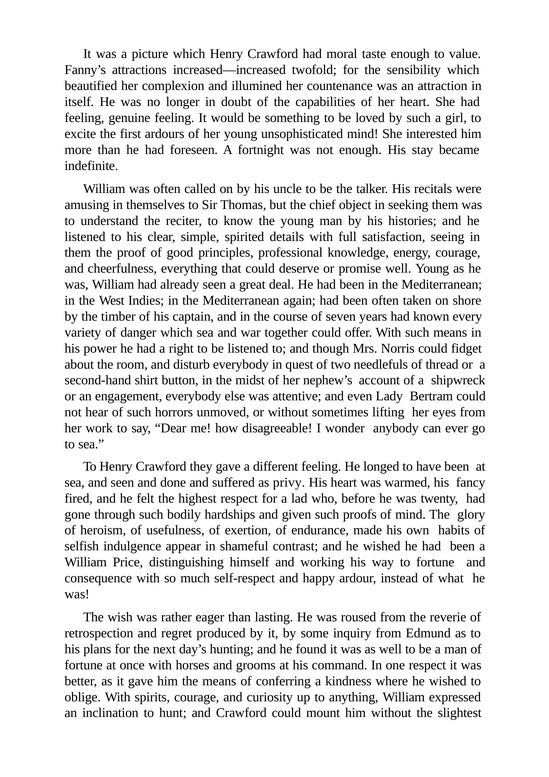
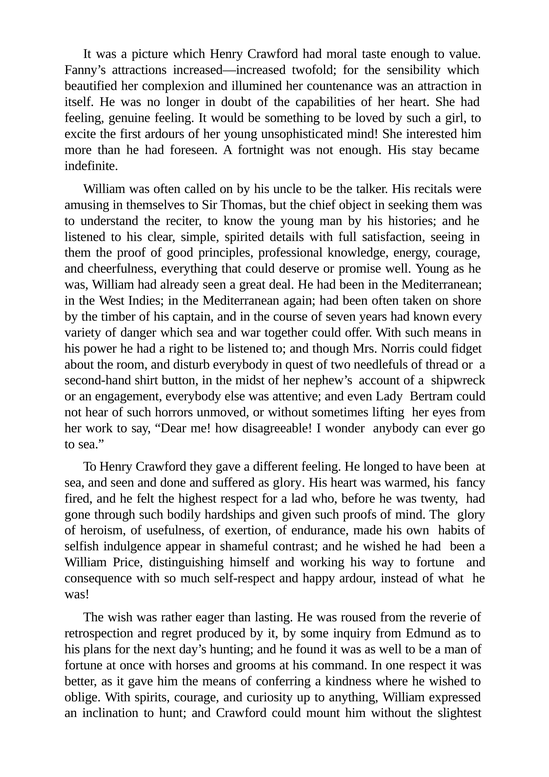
as privy: privy -> glory (289, 482)
